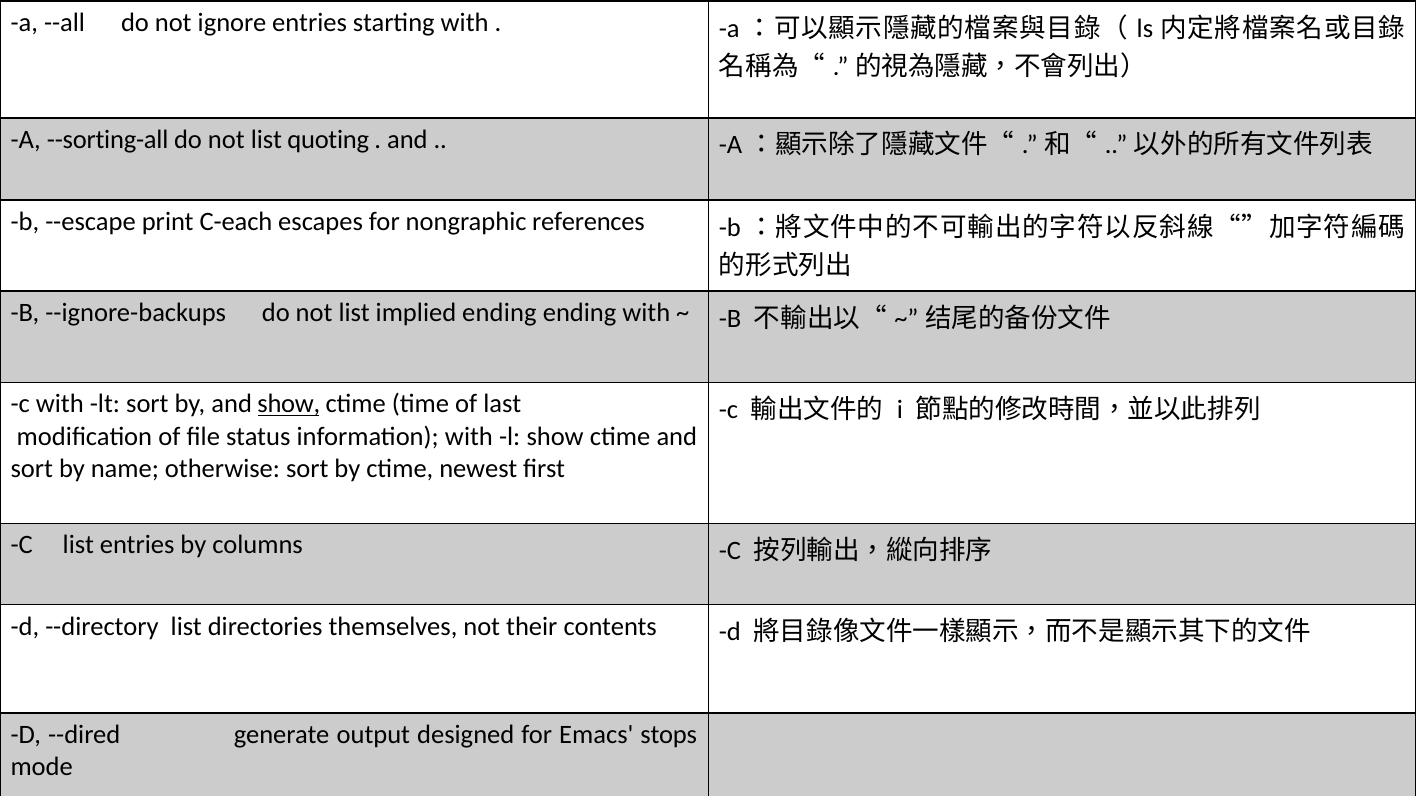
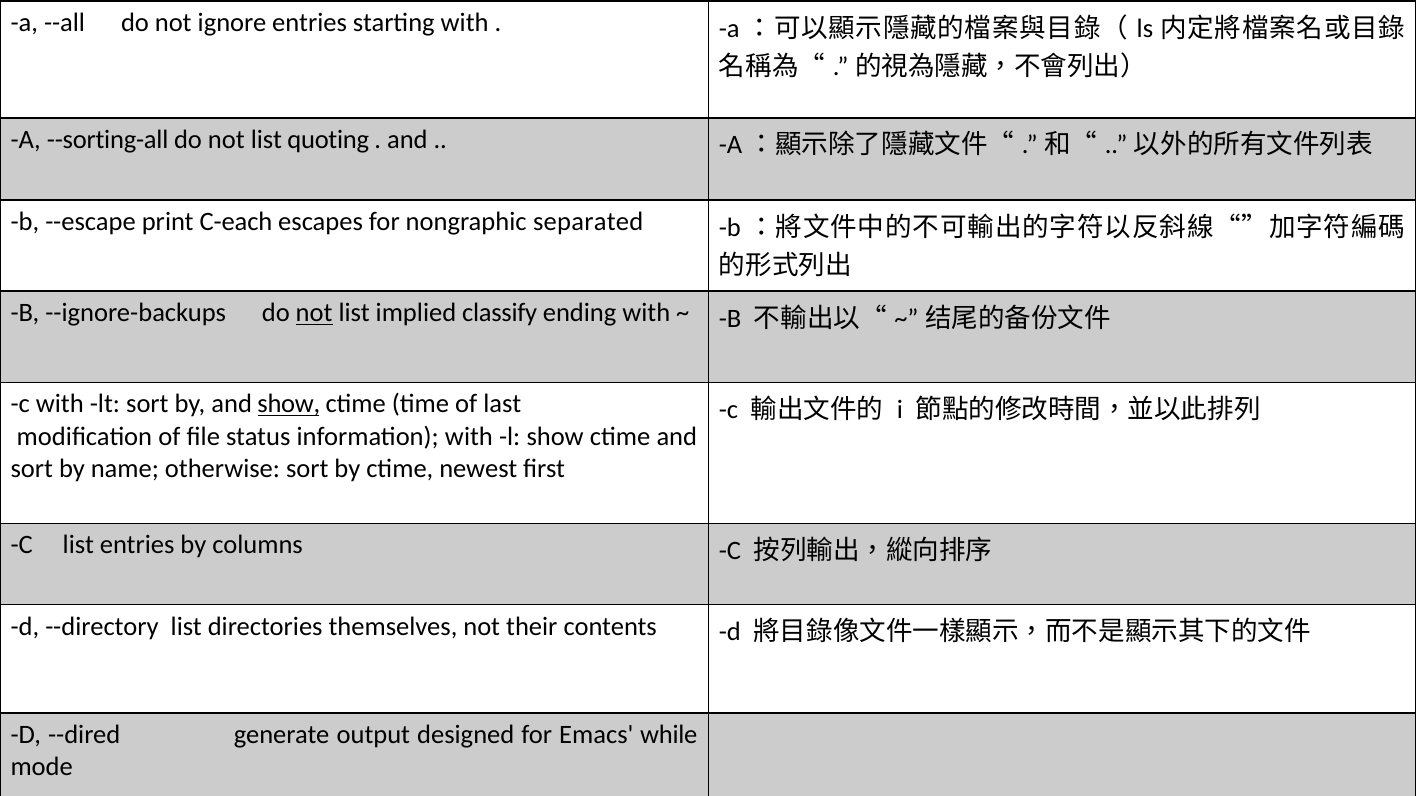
references: references -> separated (588, 222)
not underline: none -> present (314, 313)
implied ending: ending -> classify (500, 313)
stops: stops -> while (669, 735)
